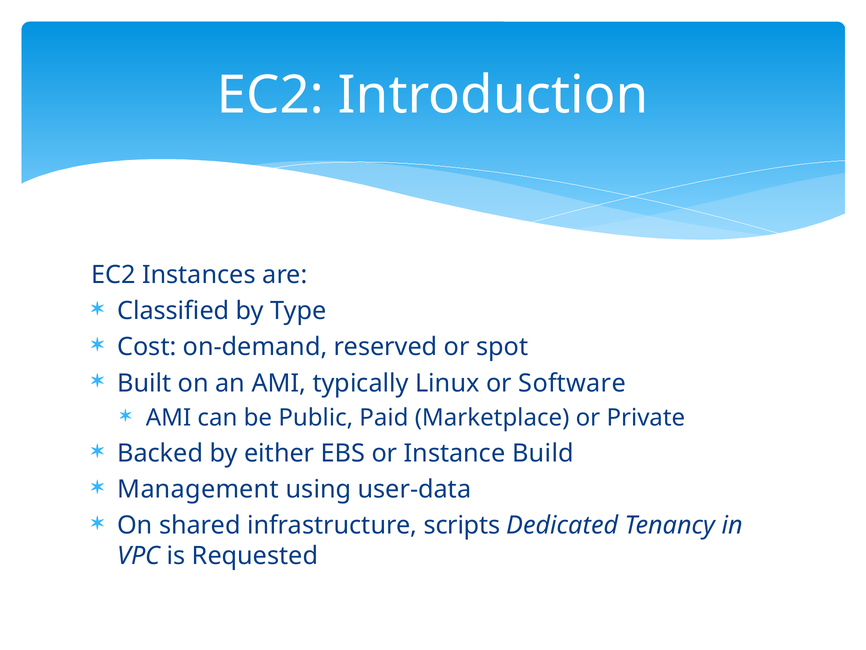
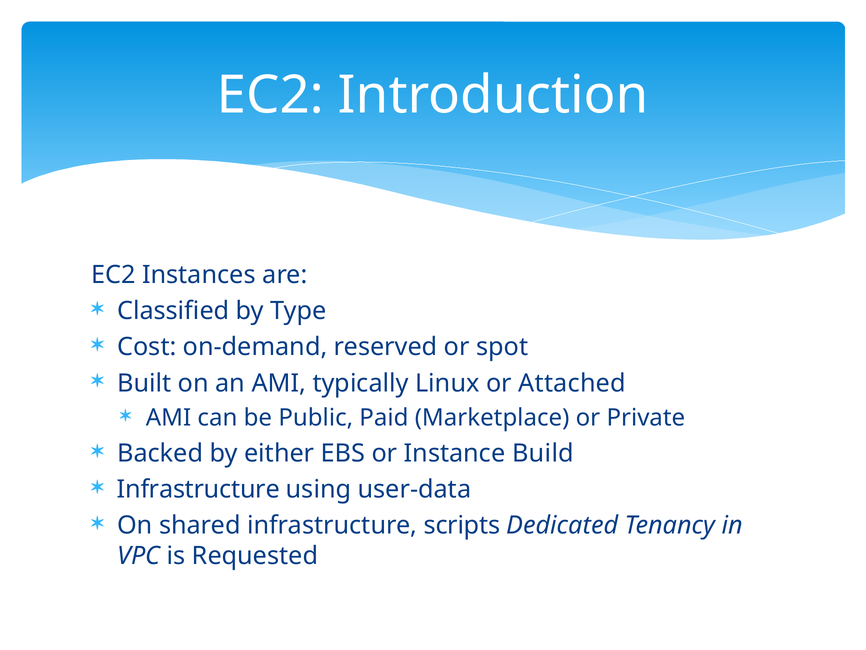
Software: Software -> Attached (572, 383)
Management: Management -> Infrastructure (198, 489)
